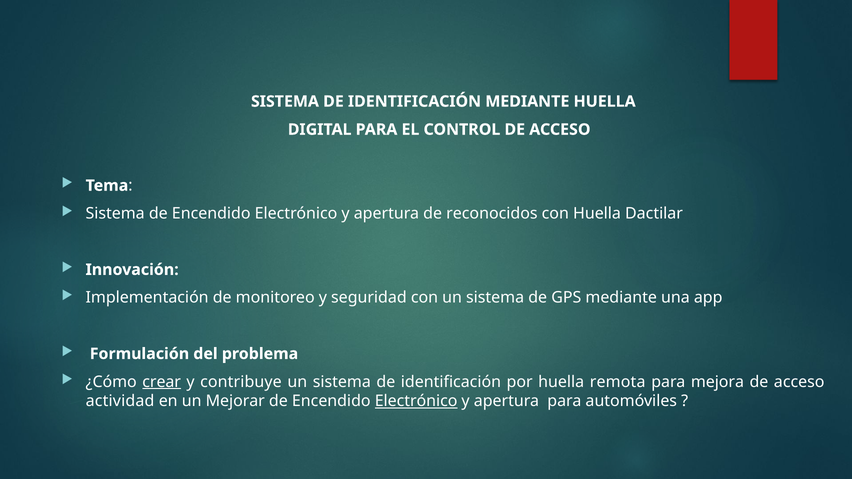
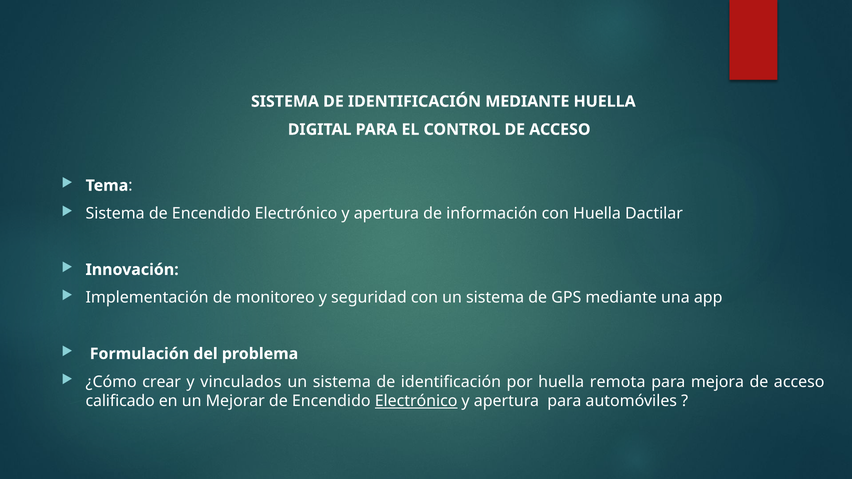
reconocidos: reconocidos -> información (492, 214)
crear underline: present -> none (162, 382)
contribuye: contribuye -> vinculados (241, 382)
actividad: actividad -> calificado (120, 401)
